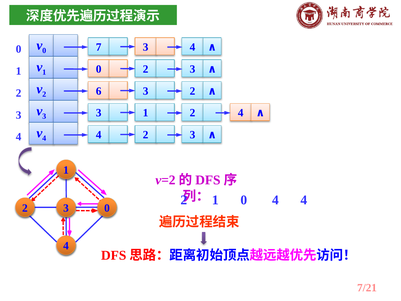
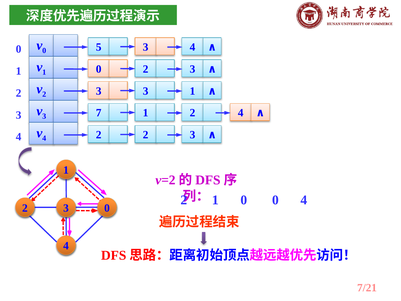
7: 7 -> 5 (99, 47)
6: 6 -> 3 (99, 91)
2: 2 -> 1 (193, 91)
3 3: 3 -> 7 (99, 113)
4: 4 -> 2 (99, 135)
0 4: 4 -> 0 (275, 200)
